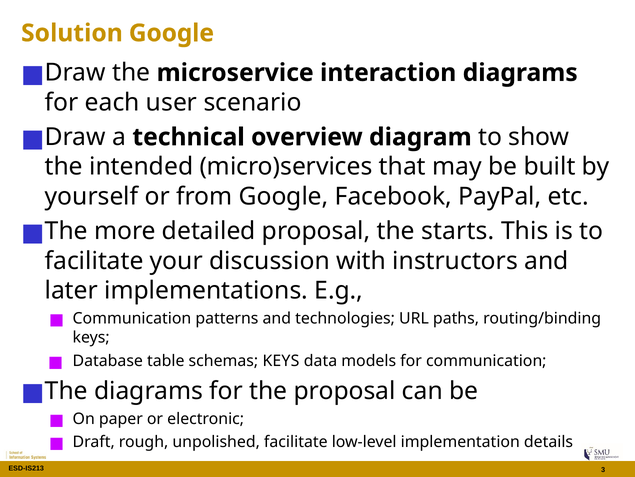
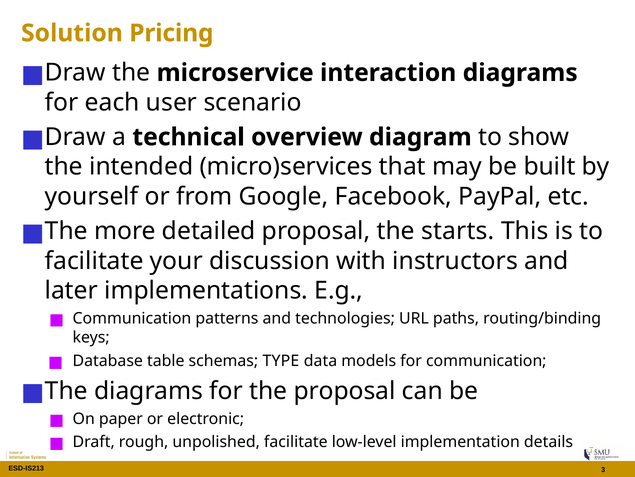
Solution Google: Google -> Pricing (171, 33)
schemas KEYS: KEYS -> TYPE (281, 360)
